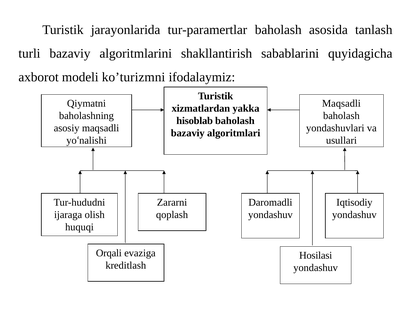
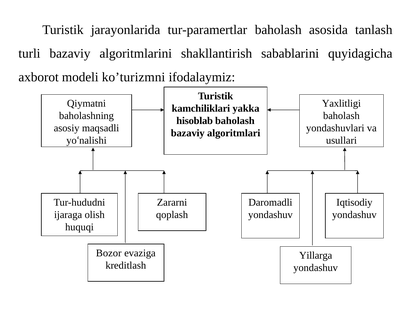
Maqsadli: Maqsadli -> Yaxlitligi (341, 104)
xizmatlardan: xizmatlardan -> kamchiliklari (201, 108)
Orqali: Orqali -> Bozor (109, 253)
Hosilasi: Hosilasi -> Yillarga (316, 255)
